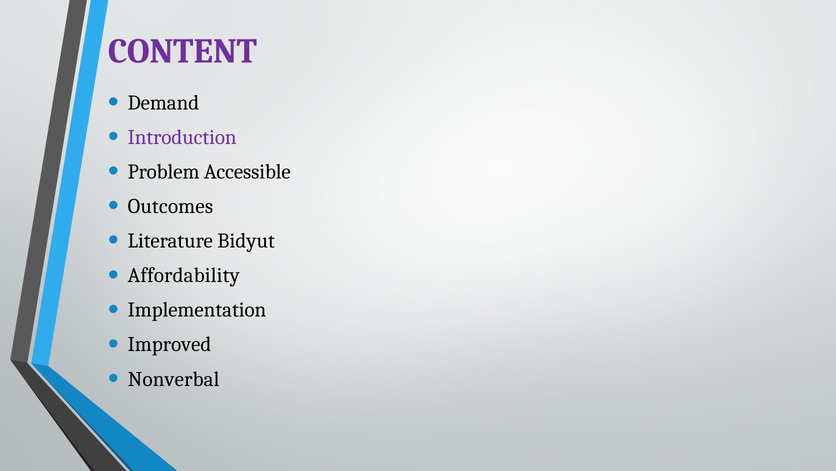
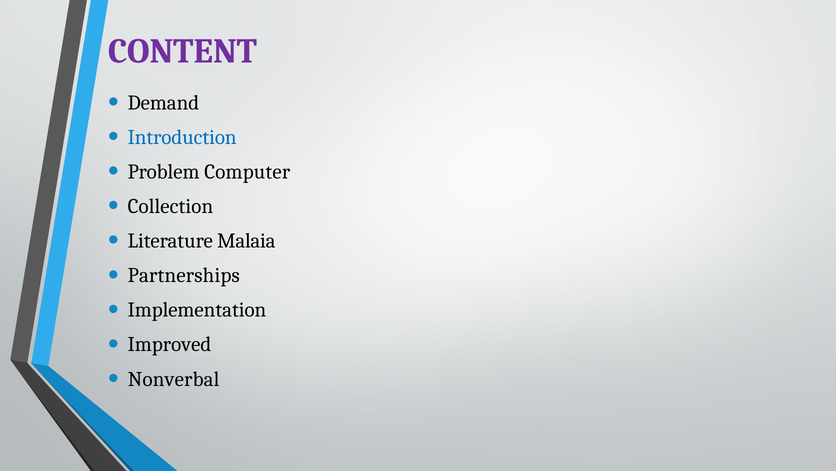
Introduction colour: purple -> blue (182, 137)
Accessible: Accessible -> Computer (247, 172)
Outcomes: Outcomes -> Collection (170, 206)
Bidyut: Bidyut -> Malaia (246, 241)
Affordability: Affordability -> Partnerships (184, 275)
